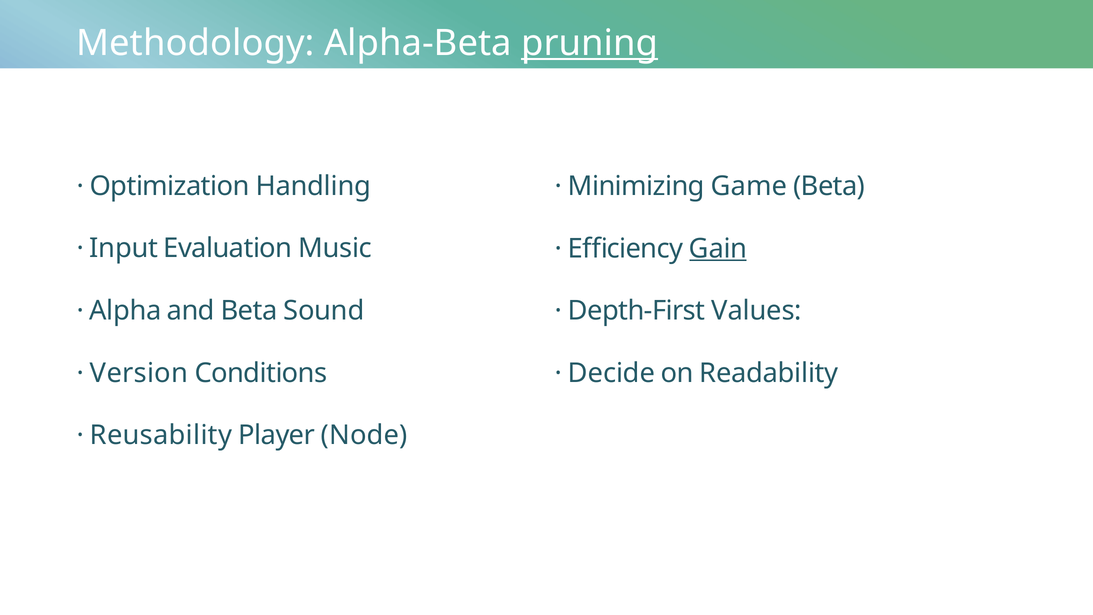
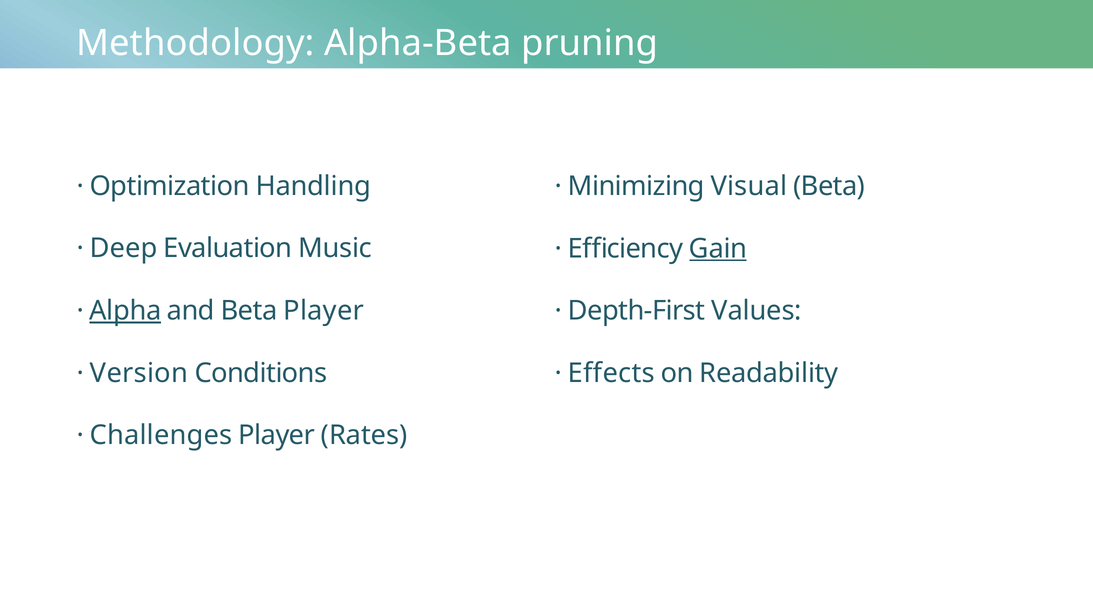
pruning underline: present -> none (590, 43)
Game: Game -> Visual (749, 186)
Input: Input -> Deep (124, 248)
Alpha underline: none -> present (125, 311)
Beta Sound: Sound -> Player (324, 311)
Decide: Decide -> Effects (611, 373)
Reusability: Reusability -> Challenges (161, 435)
Node: Node -> Rates (364, 435)
